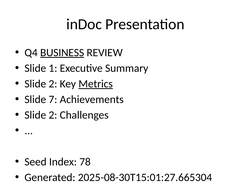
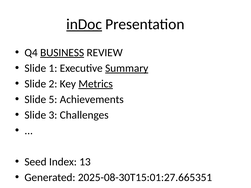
inDoc underline: none -> present (84, 24)
Summary underline: none -> present (127, 68)
7: 7 -> 5 (53, 100)
2: 2 -> 3 (53, 115)
78: 78 -> 13 (85, 162)
2025-08-30T15:01:27.665304: 2025-08-30T15:01:27.665304 -> 2025-08-30T15:01:27.665351 (145, 178)
